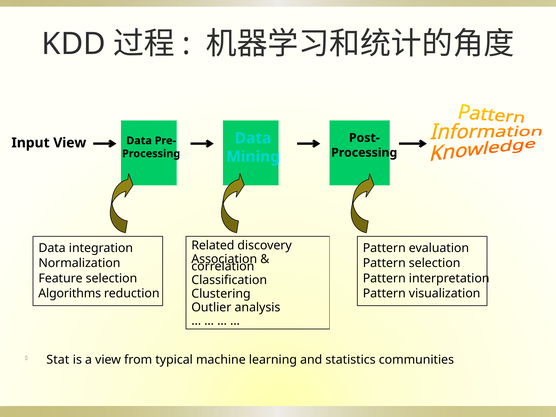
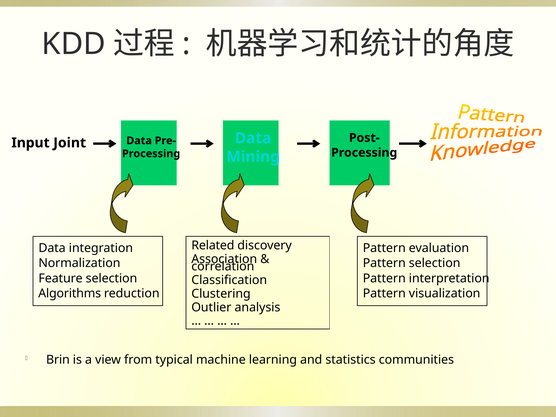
Input View: View -> Joint (70, 143)
Stat: Stat -> Brin (58, 360)
